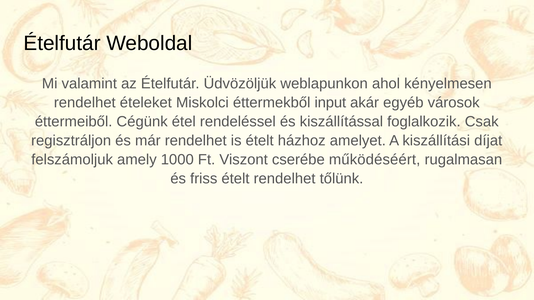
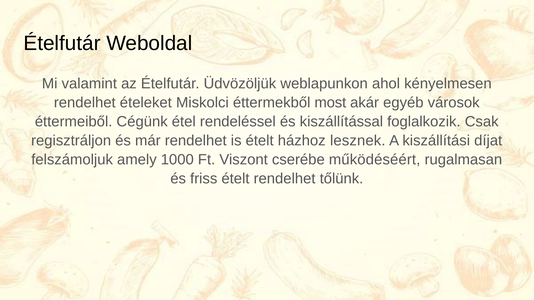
input: input -> most (330, 103)
amelyet: amelyet -> lesznek (358, 141)
